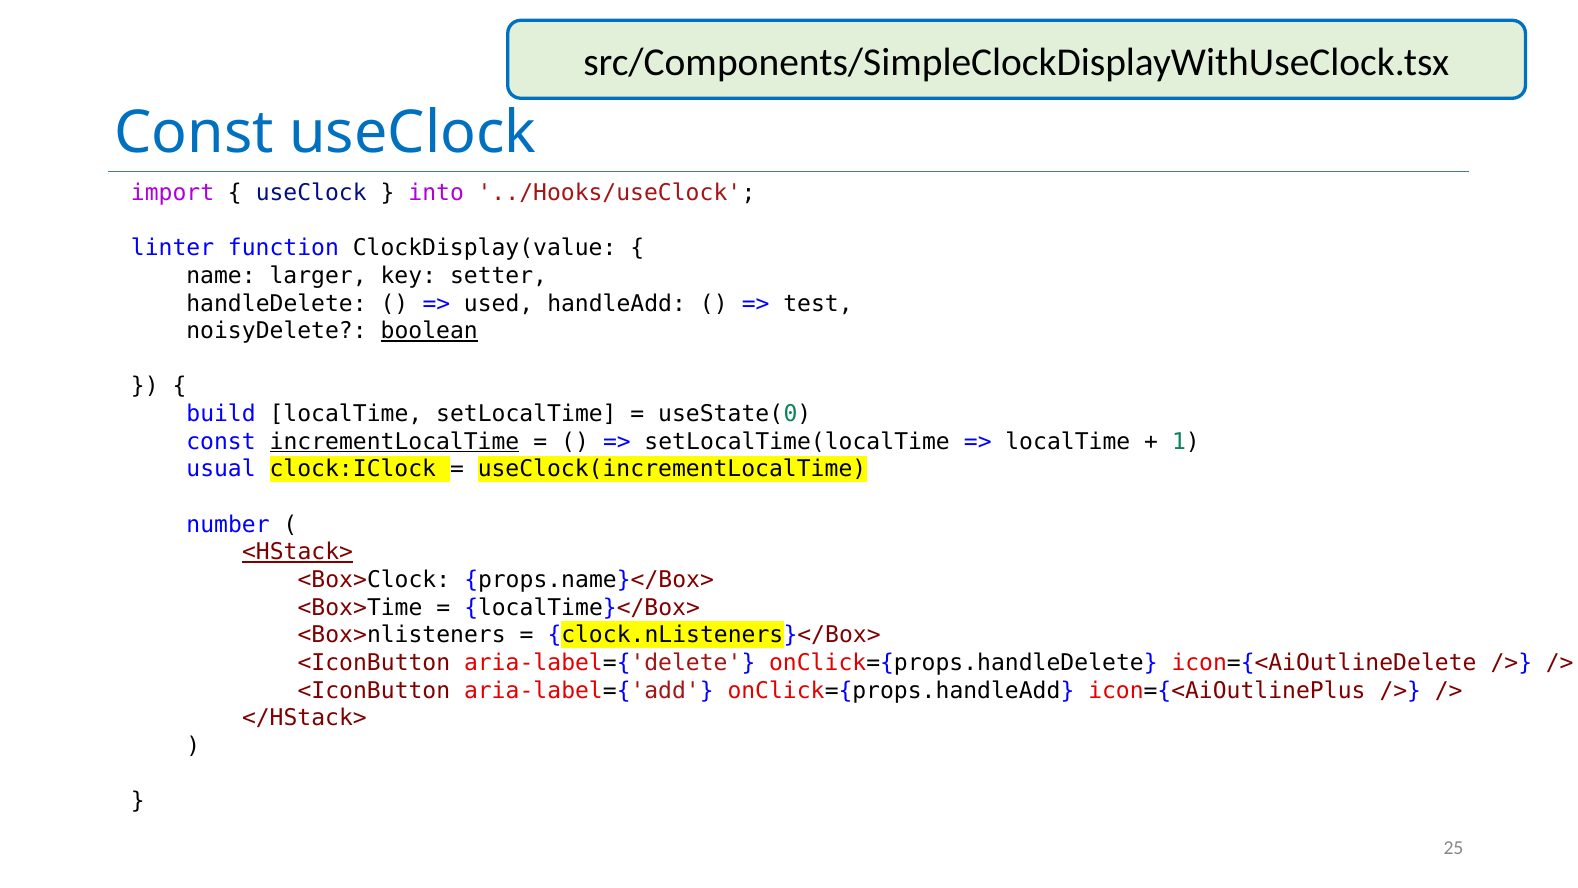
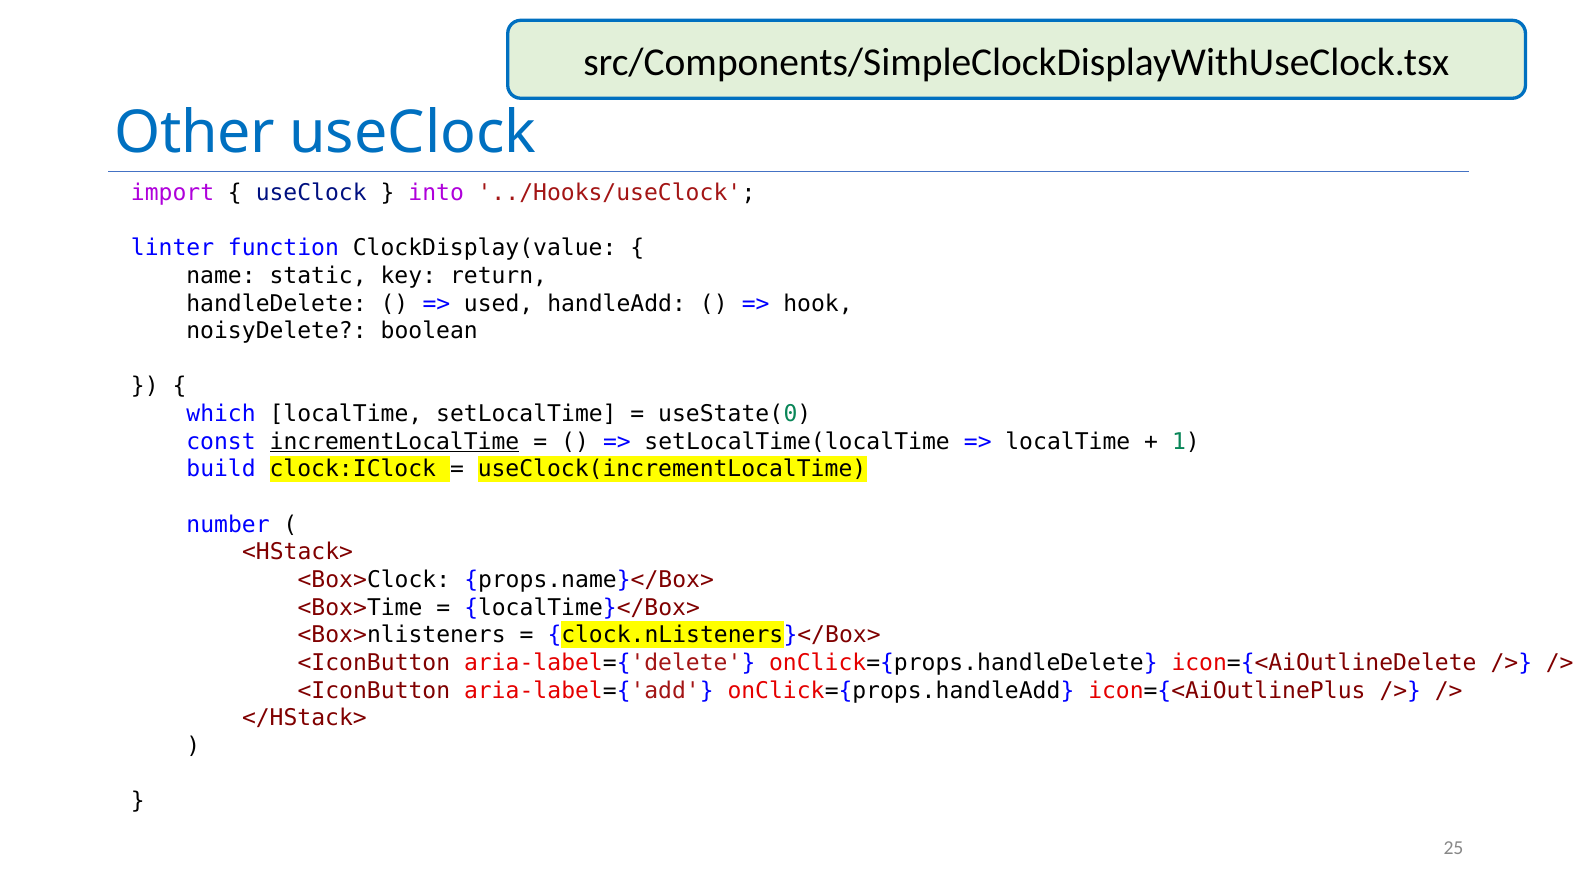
Const: Const -> Other (194, 133)
larger: larger -> static (318, 276)
setter: setter -> return (499, 276)
test: test -> hook (818, 303)
boolean underline: present -> none (429, 331)
build: build -> which (221, 414)
usual: usual -> build (221, 469)
<HStack> underline: present -> none (297, 552)
